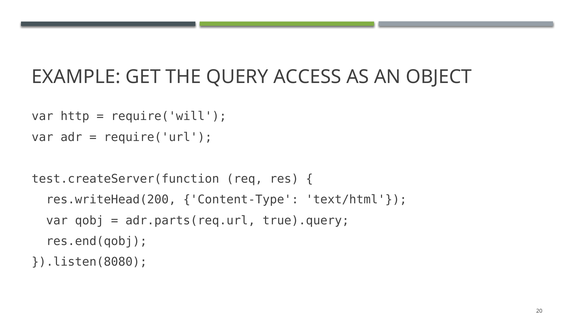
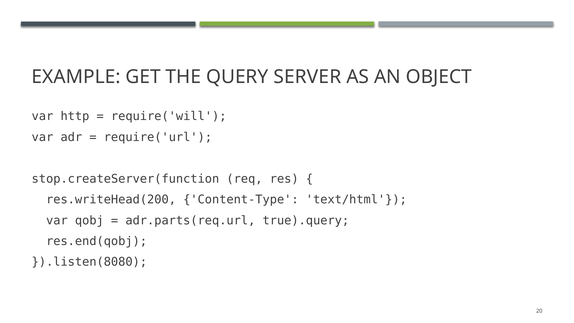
ACCESS: ACCESS -> SERVER (307, 77)
test.createServer(function: test.createServer(function -> stop.createServer(function (125, 179)
